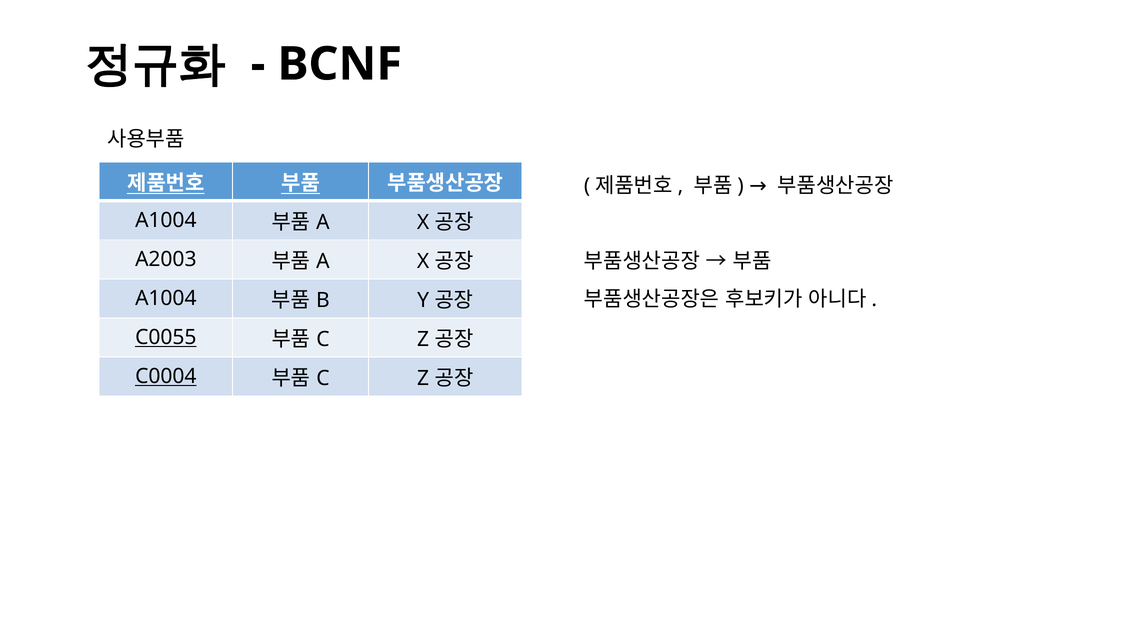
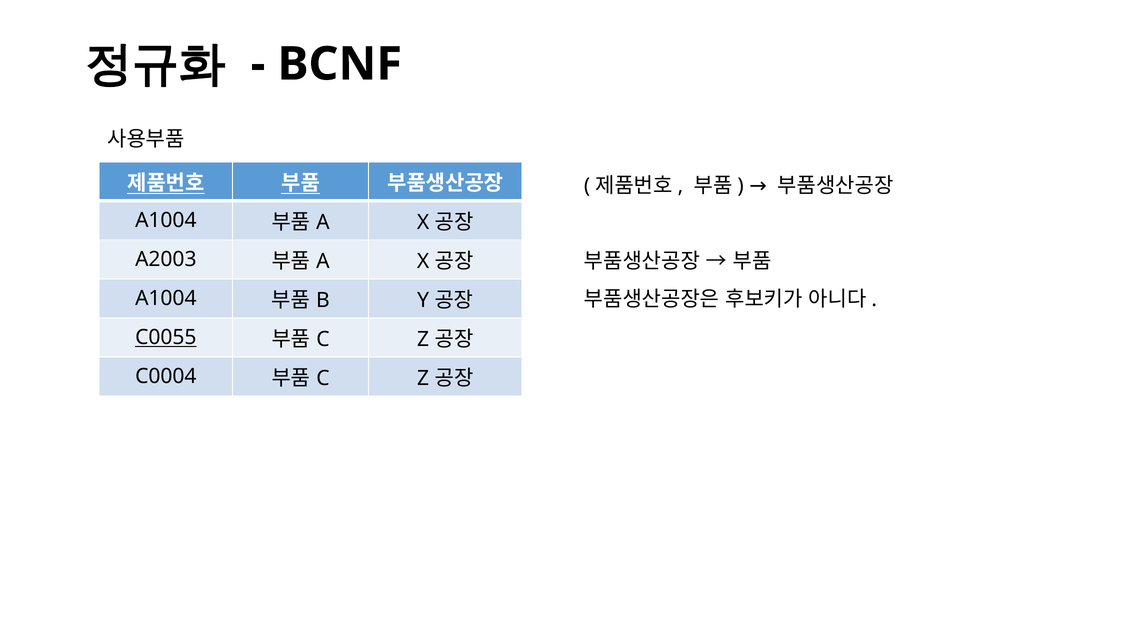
C0004 underline: present -> none (166, 376)
